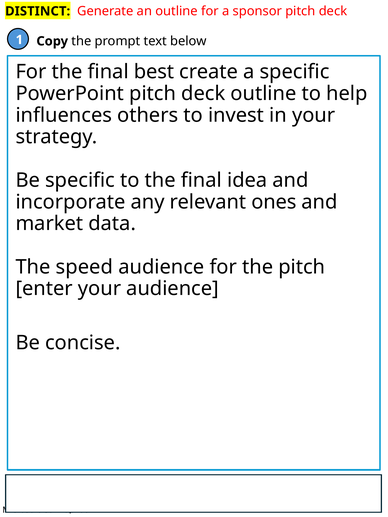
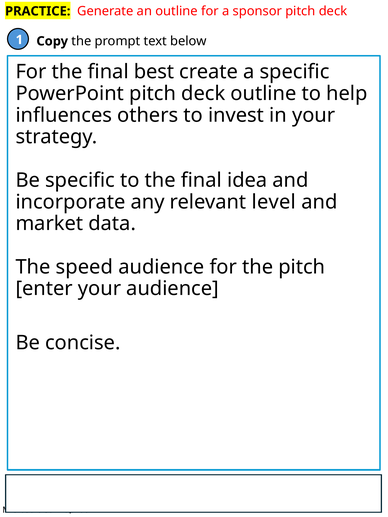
DISTINCT: DISTINCT -> PRACTICE (38, 11)
ones: ones -> level (274, 202)
